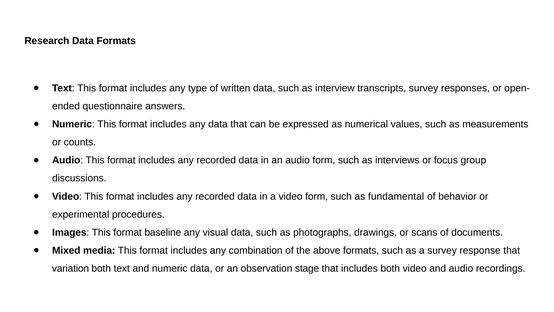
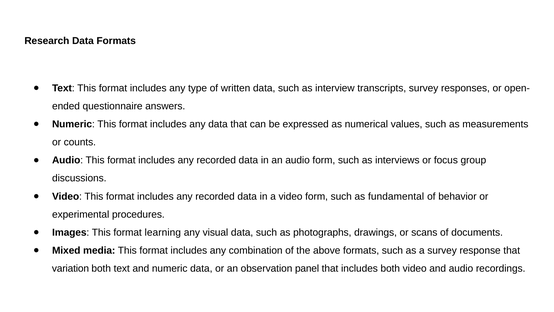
baseline: baseline -> learning (163, 232)
stage: stage -> panel (307, 268)
